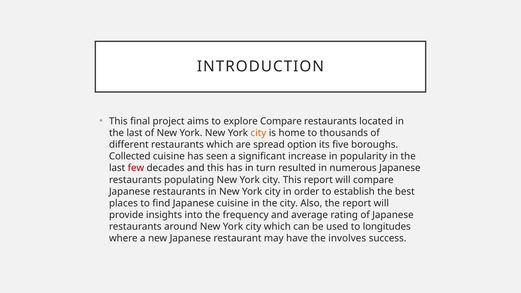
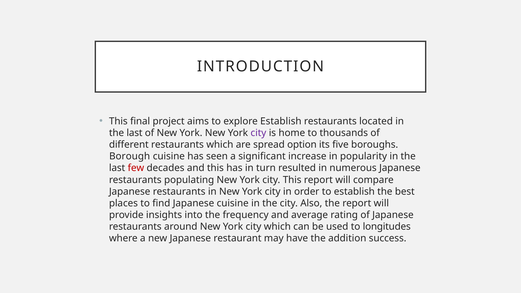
explore Compare: Compare -> Establish (281, 121)
city colour: orange -> purple (258, 133)
Collected: Collected -> Borough (130, 156)
involves: involves -> addition (347, 238)
